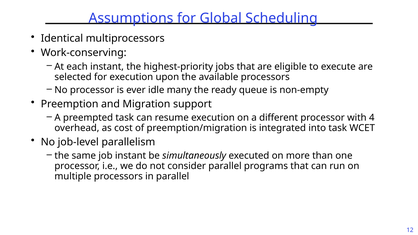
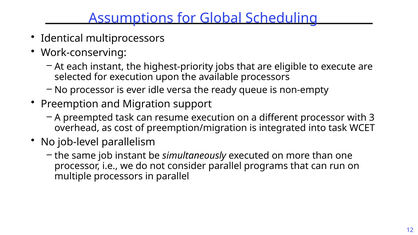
many: many -> versa (179, 90)
4: 4 -> 3 (372, 118)
